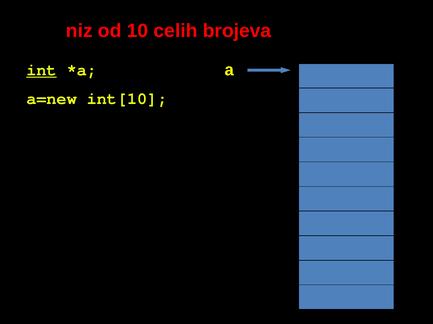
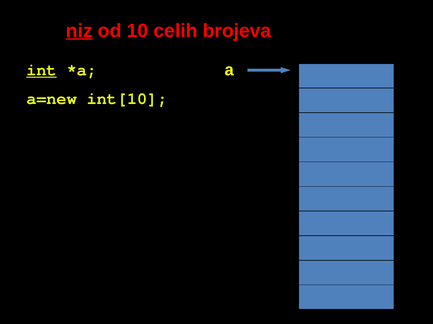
niz underline: none -> present (79, 31)
